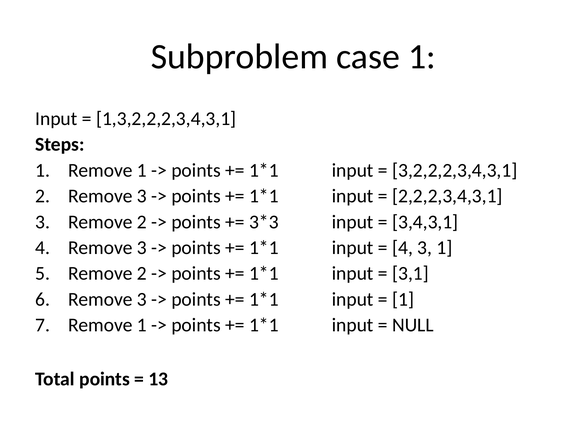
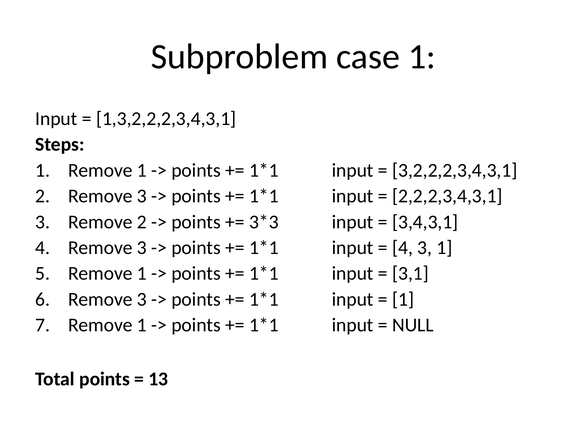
2: 2 -> 1 (142, 274)
